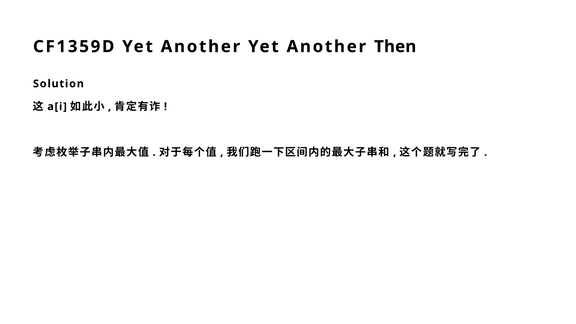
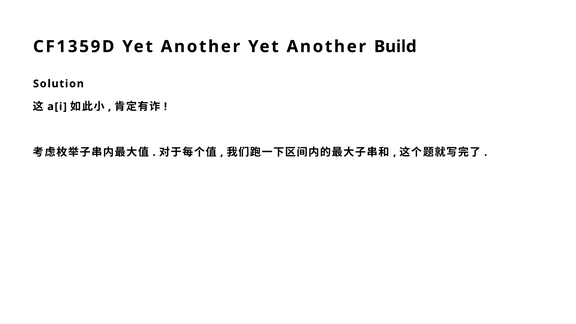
Then: Then -> Build (395, 47)
